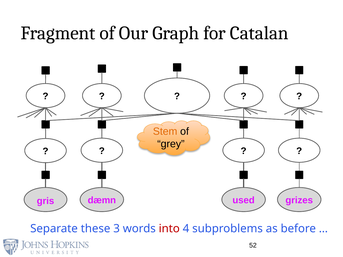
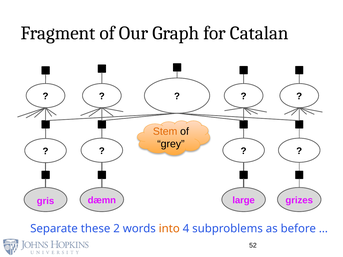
used: used -> large (244, 200)
3: 3 -> 2 (117, 229)
into colour: red -> orange (169, 229)
